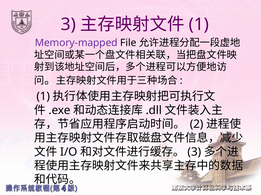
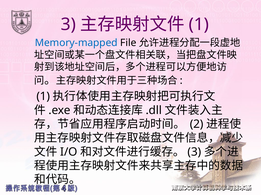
Memory-mapped colour: purple -> blue (76, 43)
